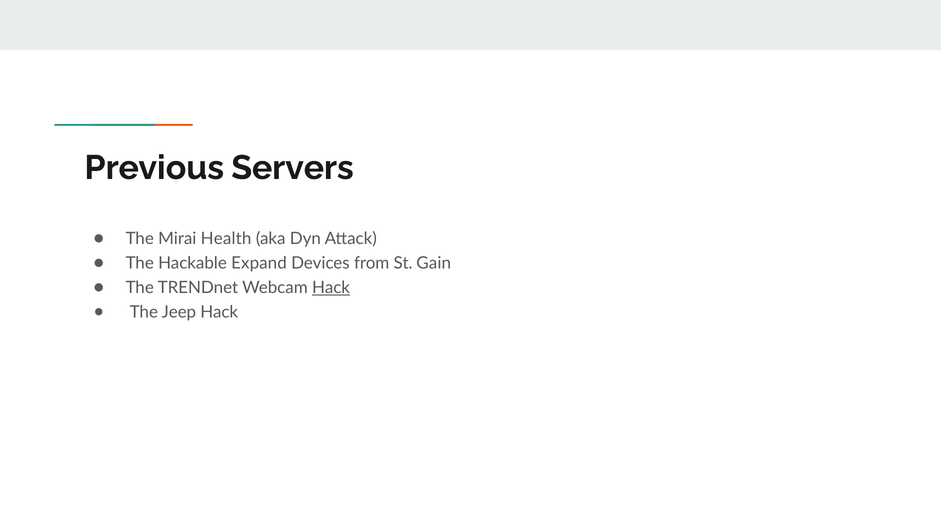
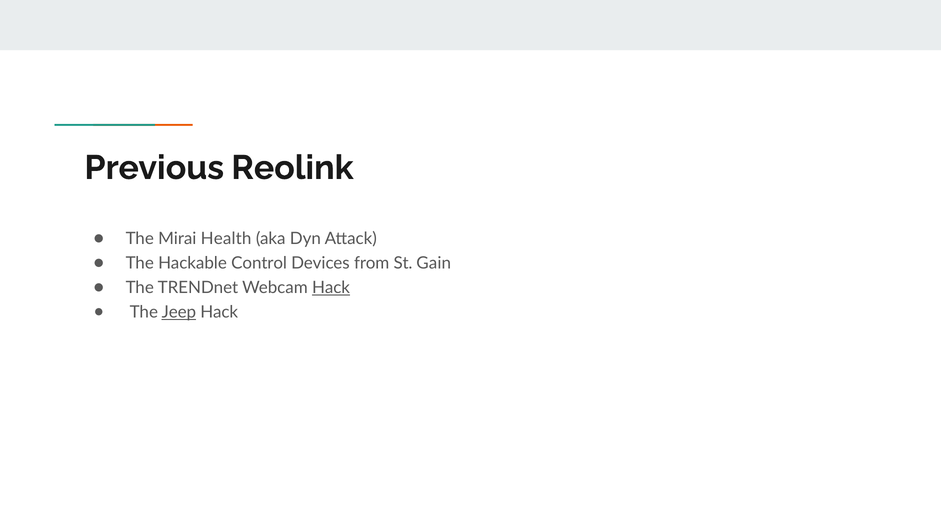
Servers: Servers -> Reolink (292, 168)
Expand: Expand -> Control (259, 263)
Jeep underline: none -> present (179, 312)
